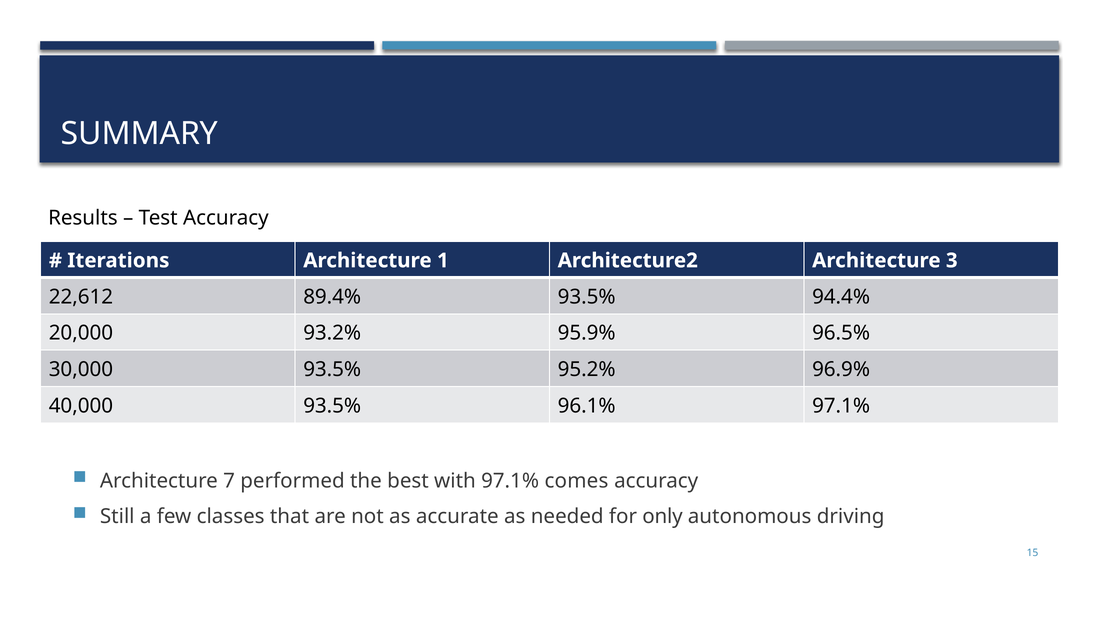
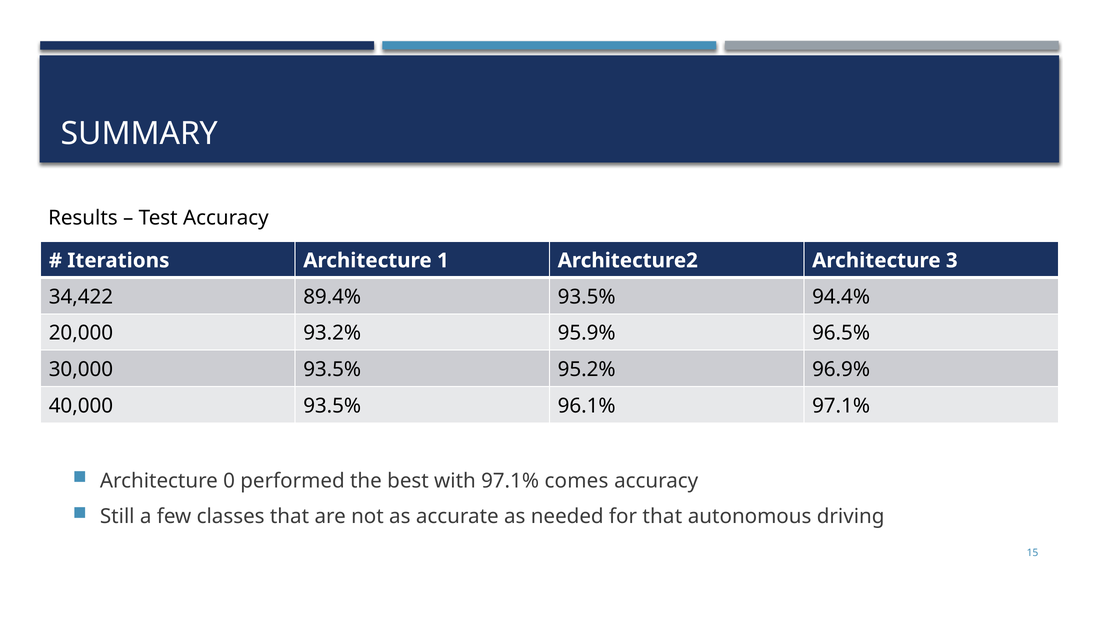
22,612: 22,612 -> 34,422 (81, 297)
7: 7 -> 0 (229, 481)
for only: only -> that (662, 517)
